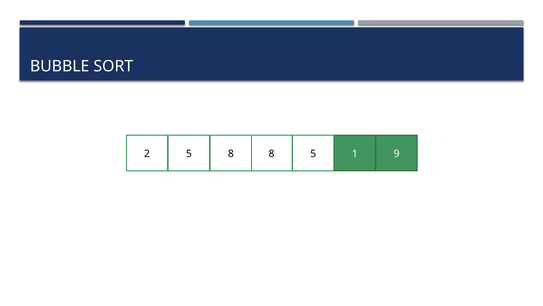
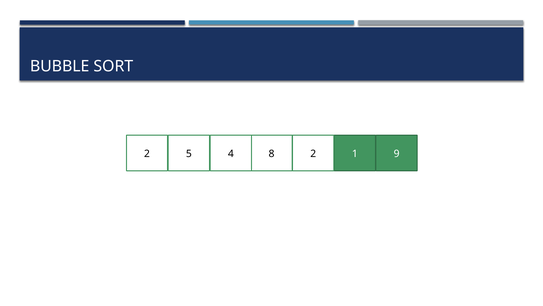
8: 8 -> 4 (231, 153)
2 5: 5 -> 2 (313, 153)
